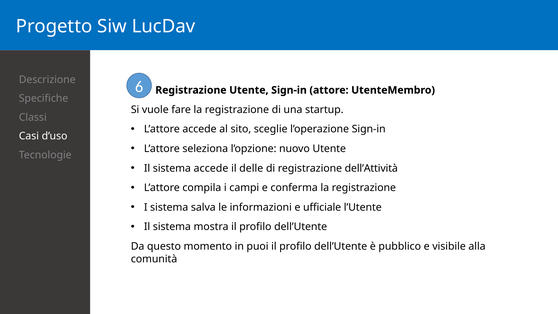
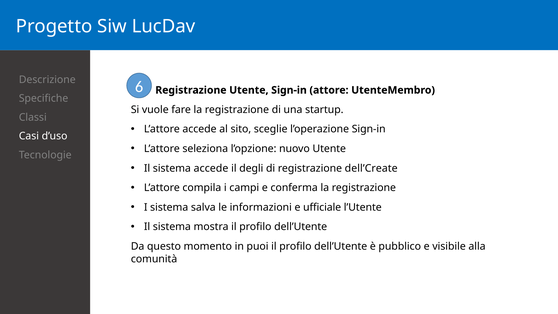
delle: delle -> degli (251, 168)
dell’Attività: dell’Attività -> dell’Create (371, 168)
